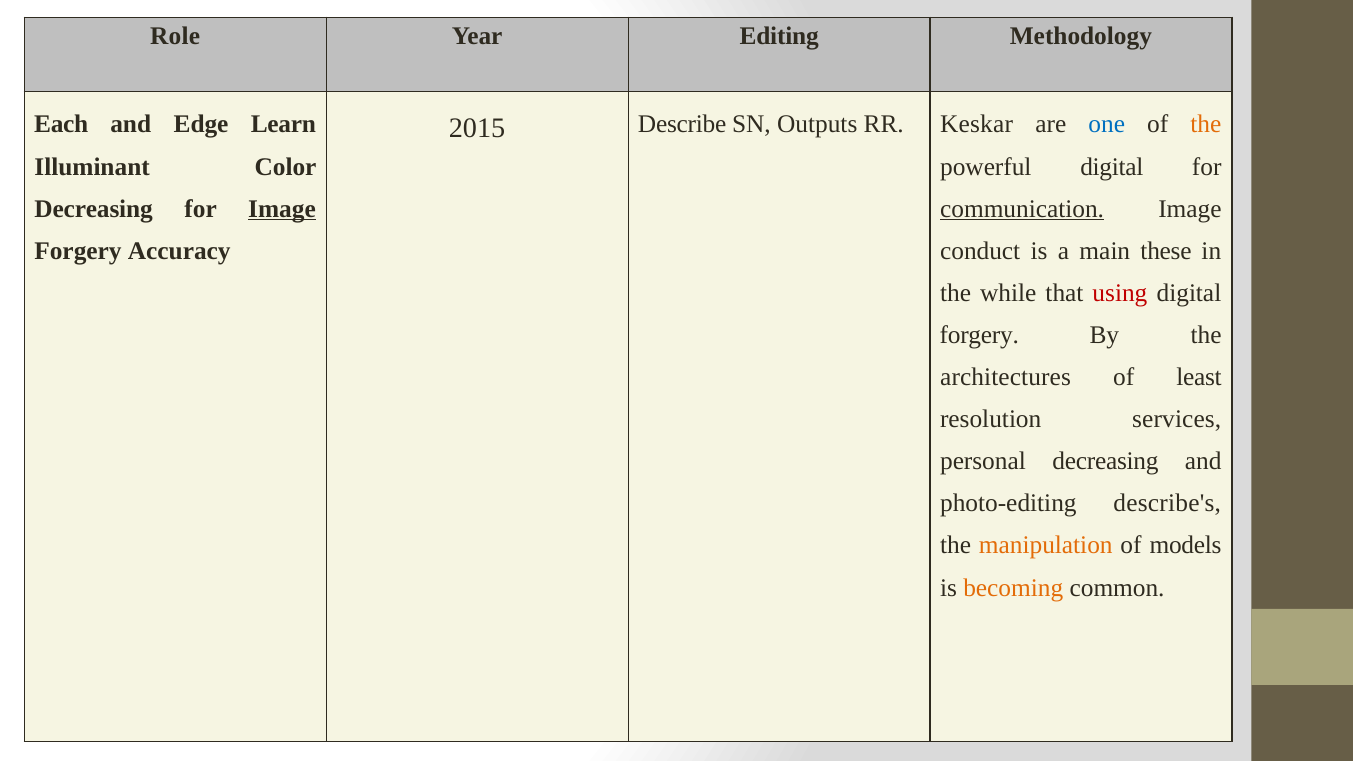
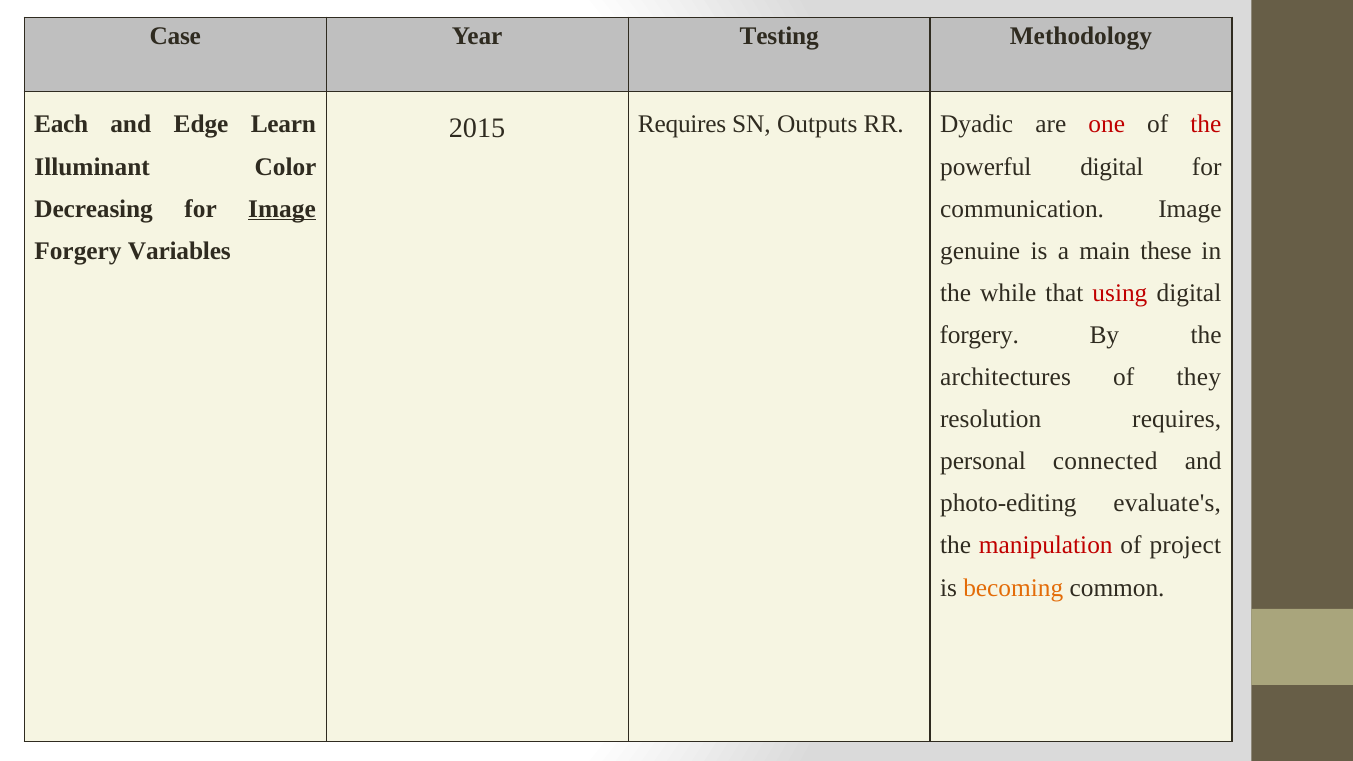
Role: Role -> Case (175, 36)
Editing: Editing -> Testing (779, 36)
2015 Describe: Describe -> Requires (682, 125)
Keskar: Keskar -> Dyadic (977, 125)
one colour: blue -> red (1107, 125)
the colour: orange -> red (1206, 125)
communication underline: present -> none (1022, 209)
Accuracy: Accuracy -> Variables (179, 251)
conduct: conduct -> genuine (980, 251)
least: least -> they (1199, 377)
resolution services: services -> requires (1177, 419)
personal decreasing: decreasing -> connected (1105, 461)
describe's: describe's -> evaluate's (1167, 504)
manipulation colour: orange -> red (1046, 546)
models: models -> project (1185, 546)
